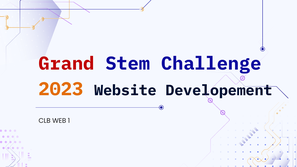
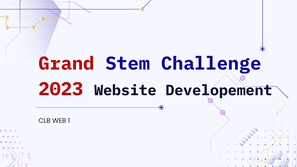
2023 colour: orange -> red (61, 89)
